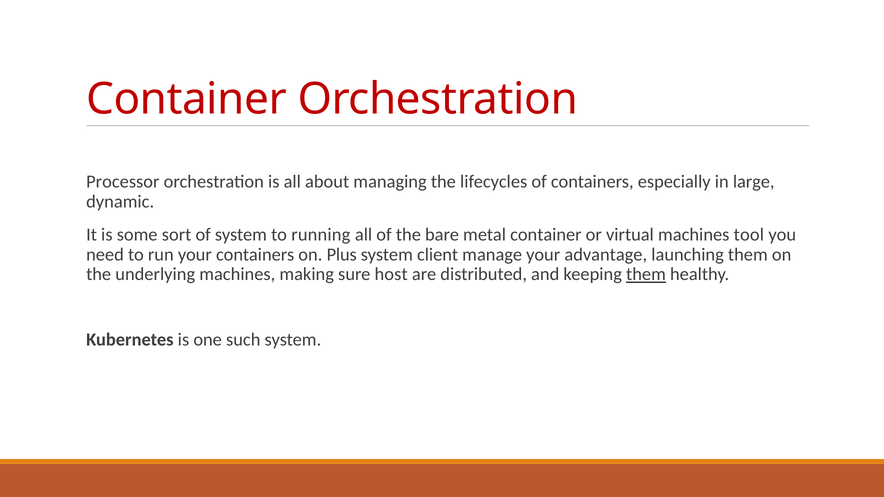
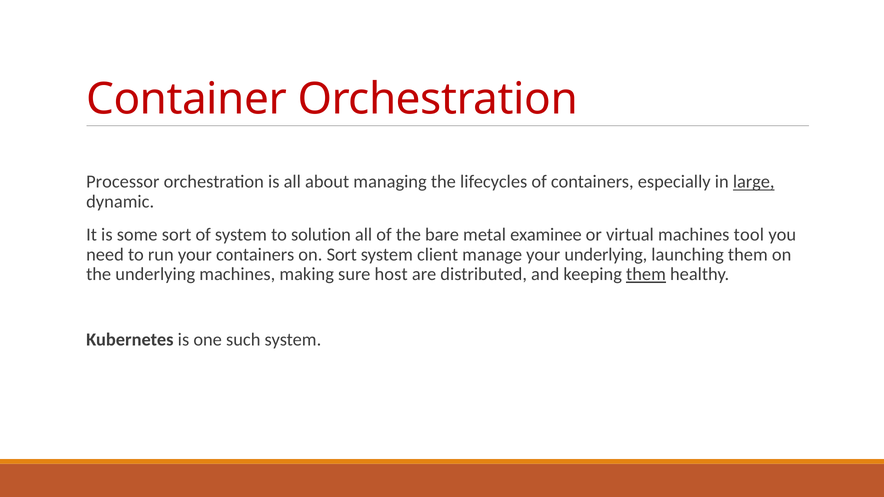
large underline: none -> present (754, 182)
running: running -> solution (321, 235)
metal container: container -> examinee (546, 235)
on Plus: Plus -> Sort (342, 255)
your advantage: advantage -> underlying (606, 255)
